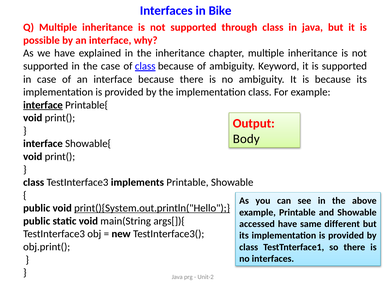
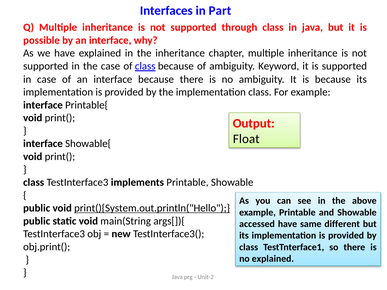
Bike: Bike -> Part (220, 11)
interface underline: present -> none (43, 105)
Body: Body -> Float (246, 139)
no interfaces: interfaces -> explained (273, 259)
